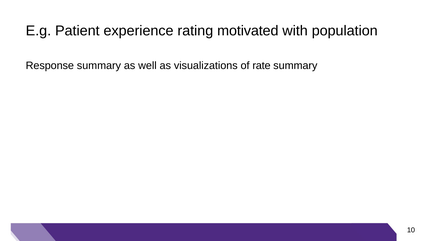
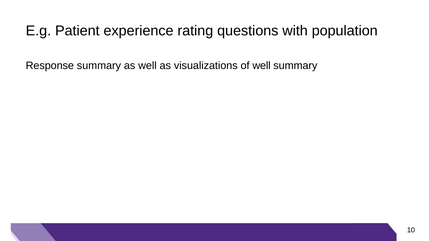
motivated: motivated -> questions (248, 31)
of rate: rate -> well (262, 66)
